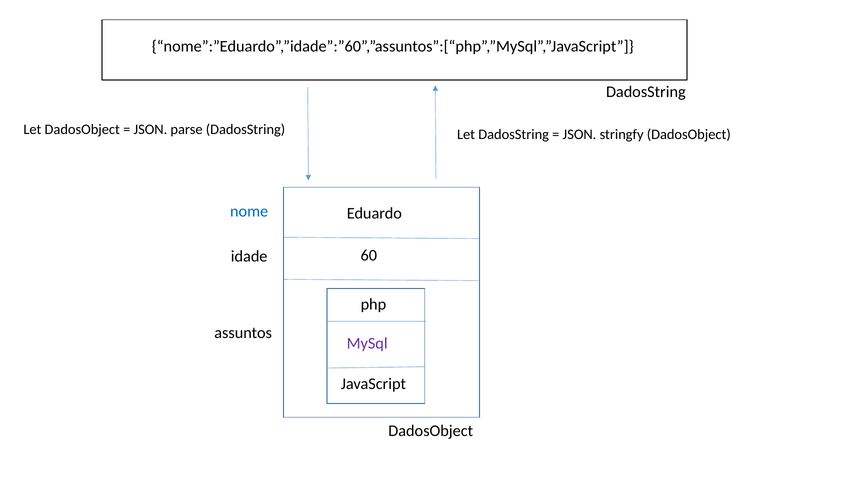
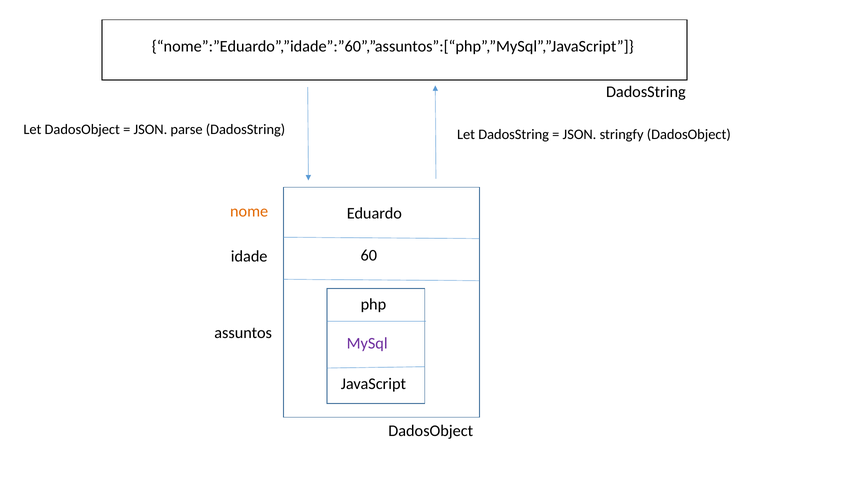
nome colour: blue -> orange (249, 212)
